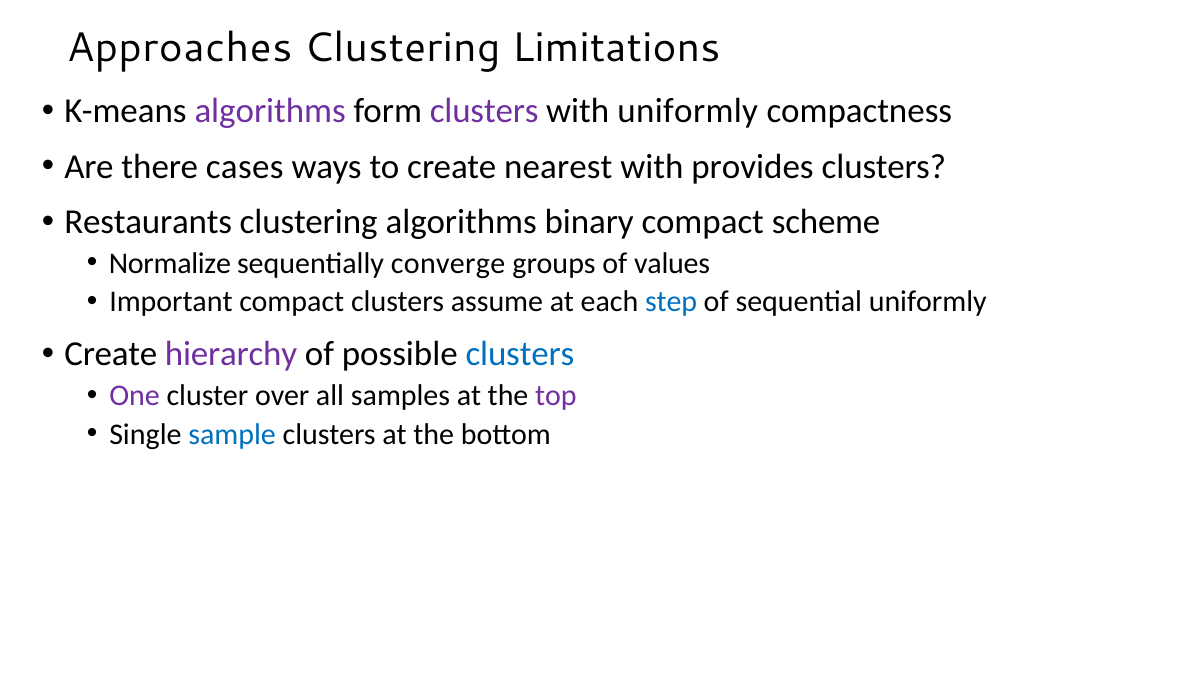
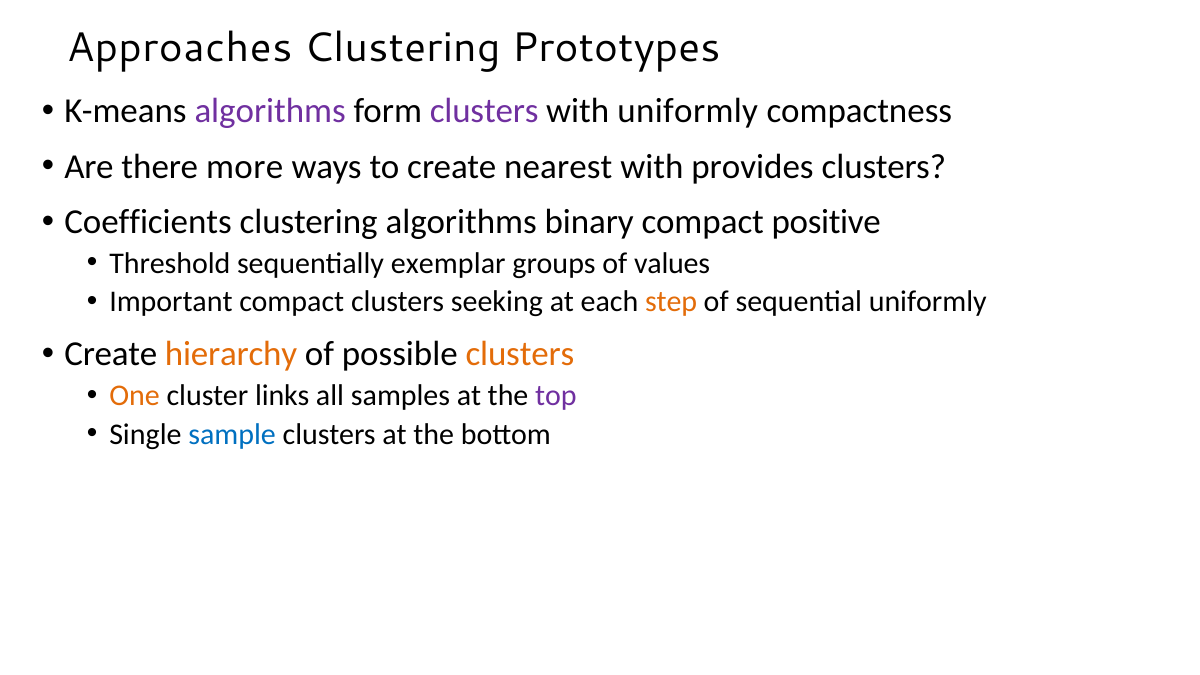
Limitations: Limitations -> Prototypes (616, 48)
cases: cases -> more (245, 167)
Restaurants: Restaurants -> Coefficients (148, 222)
scheme: scheme -> positive (826, 222)
Normalize: Normalize -> Threshold (170, 263)
converge: converge -> exemplar (448, 263)
assume: assume -> seeking (497, 302)
step colour: blue -> orange (671, 302)
hierarchy colour: purple -> orange (231, 354)
clusters colour: blue -> orange (520, 354)
One colour: purple -> orange (135, 396)
over: over -> links (282, 396)
